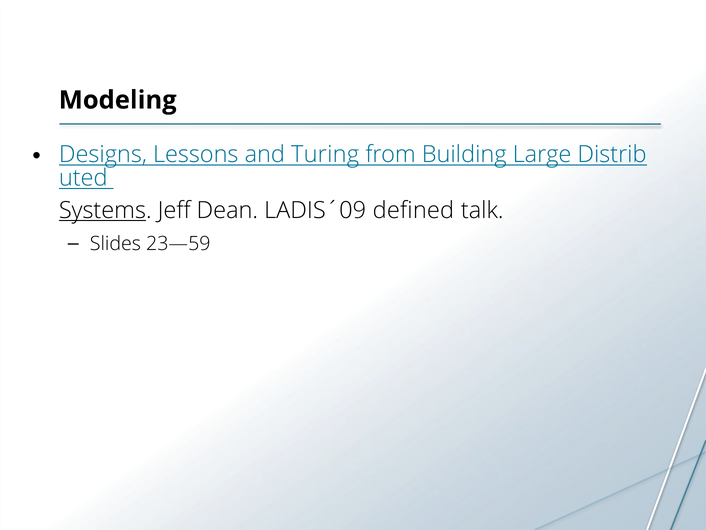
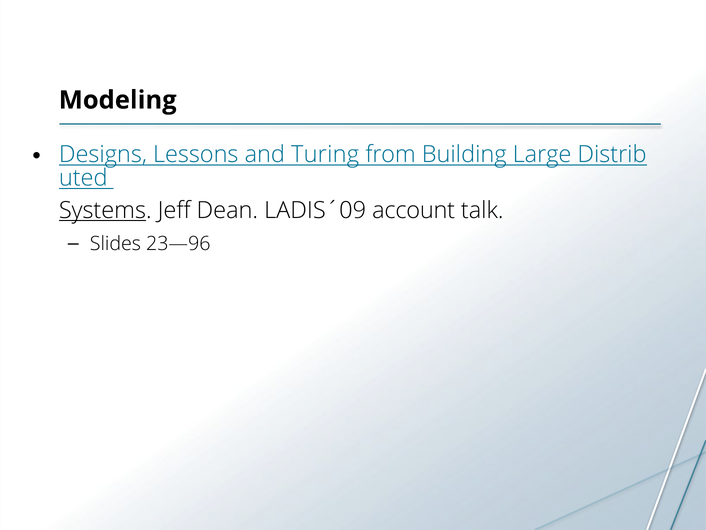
defined: defined -> account (414, 210)
23—59: 23—59 -> 23—96 (178, 244)
